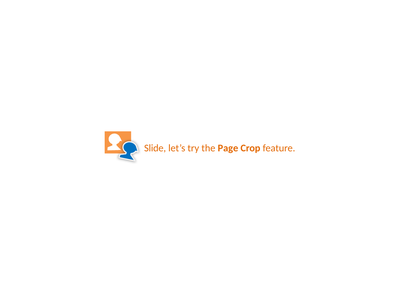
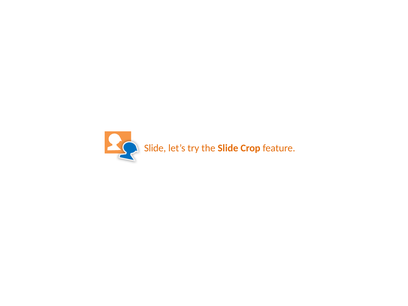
the Page: Page -> Slide (228, 148)
